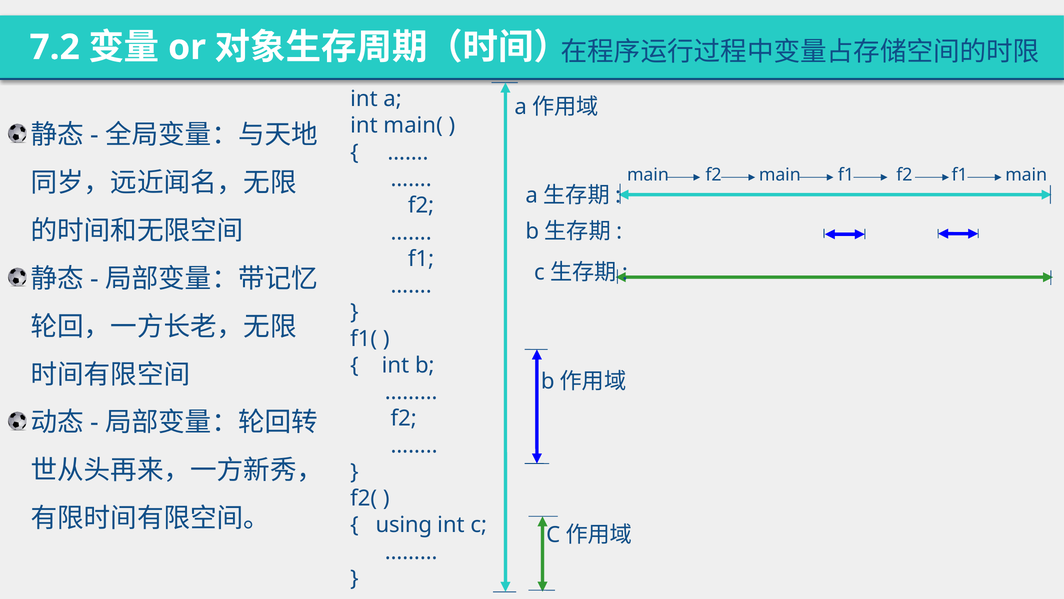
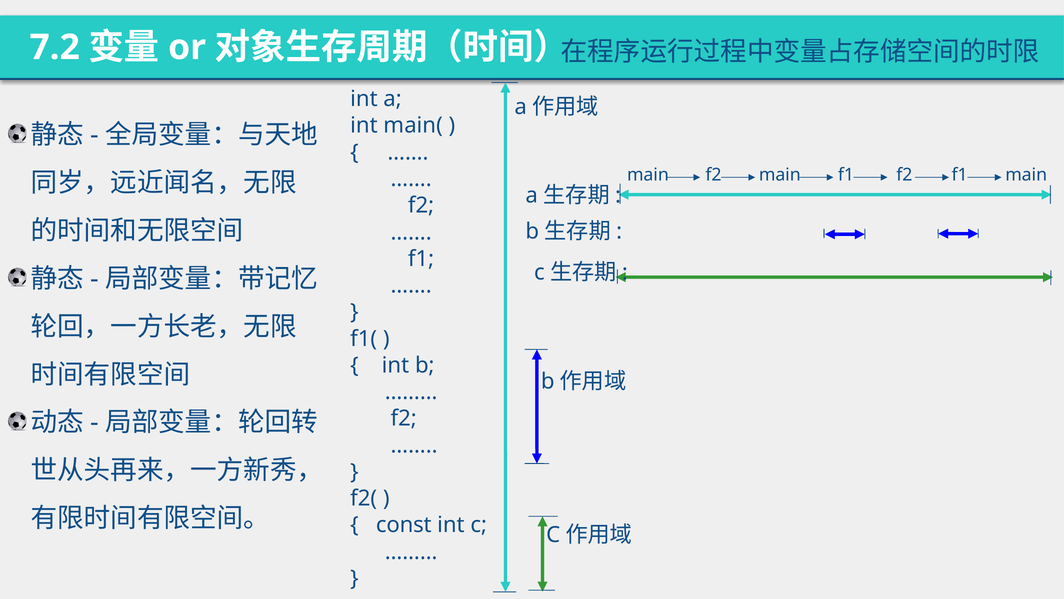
using: using -> const (404, 525)
